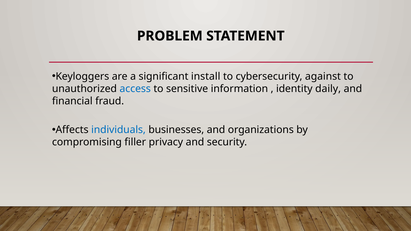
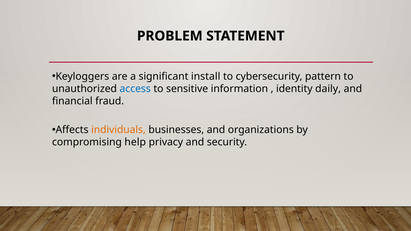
against: against -> pattern (323, 76)
individuals colour: blue -> orange (118, 130)
filler: filler -> help (135, 142)
